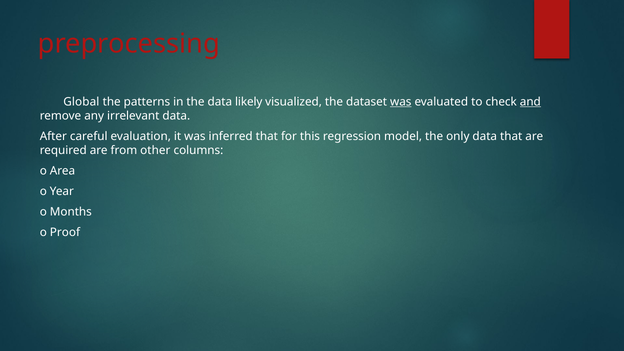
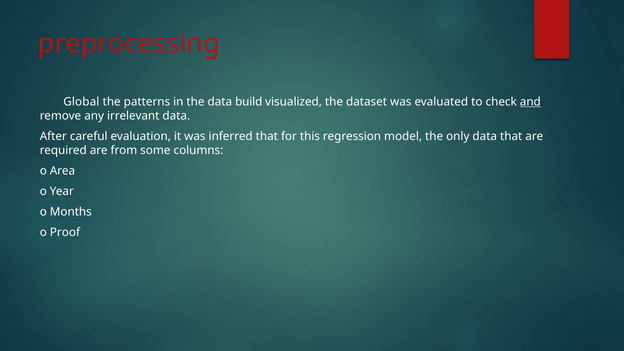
likely: likely -> build (249, 102)
was underline: present -> none (401, 102)
other: other -> some (155, 150)
